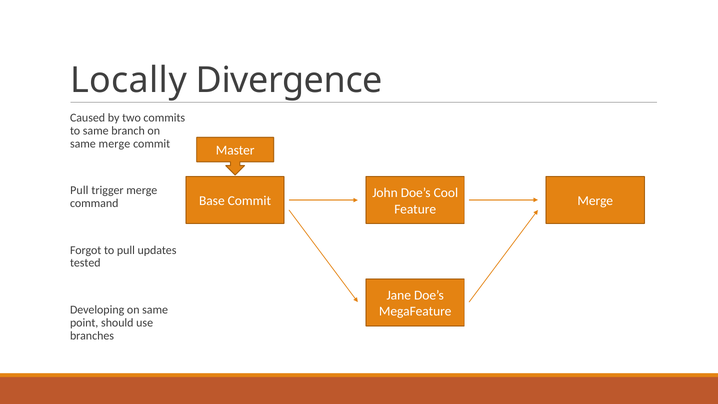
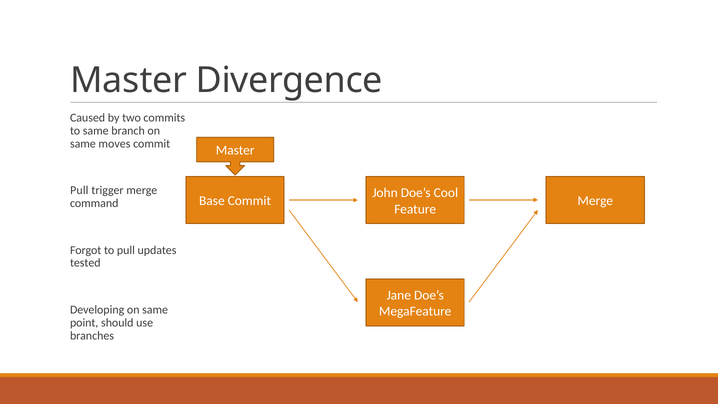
Locally: Locally -> Master (129, 80)
same merge: merge -> moves (114, 144)
